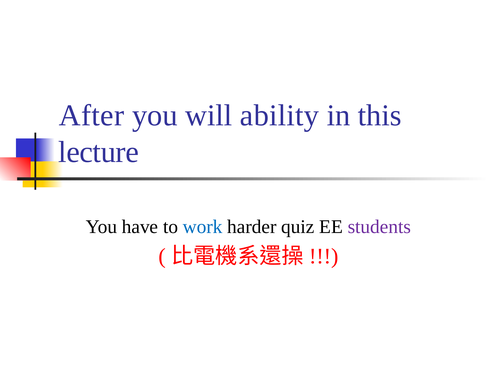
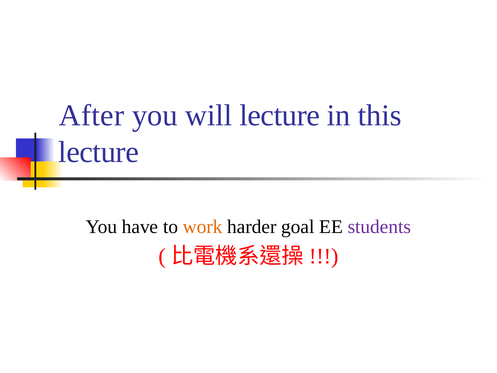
will ability: ability -> lecture (280, 116)
work colour: blue -> orange (203, 227)
quiz: quiz -> goal (298, 227)
